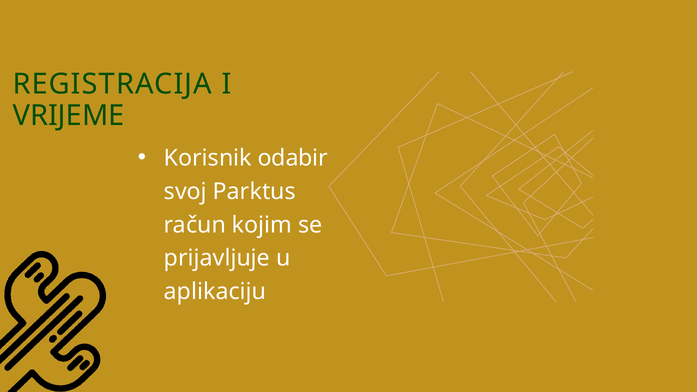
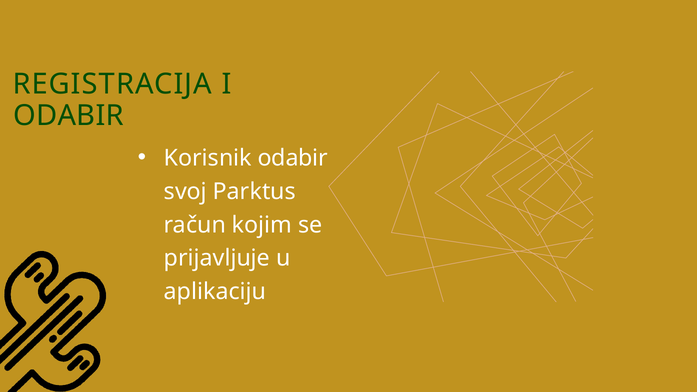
VRIJEME: VRIJEME -> ODABIR (68, 116)
